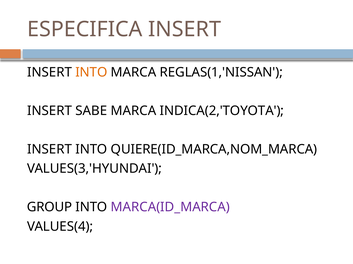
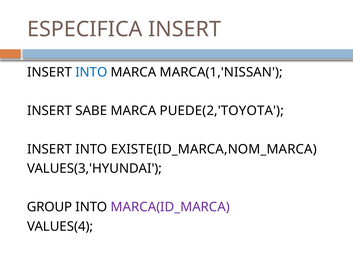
INTO colour: orange -> blue (91, 72)
REGLAS(1,'NISSAN: REGLAS(1,'NISSAN -> MARCA(1,'NISSAN (221, 72)
INDICA(2,'TOYOTA: INDICA(2,'TOYOTA -> PUEDE(2,'TOYOTA (222, 111)
QUIERE(ID_MARCA,NOM_MARCA: QUIERE(ID_MARCA,NOM_MARCA -> EXISTE(ID_MARCA,NOM_MARCA (214, 150)
